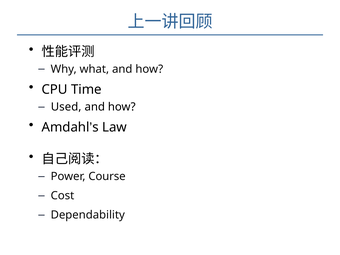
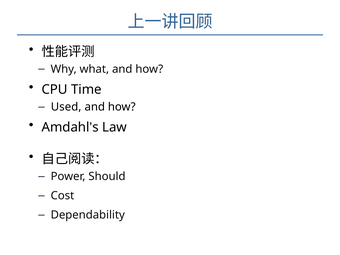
Course: Course -> Should (107, 176)
